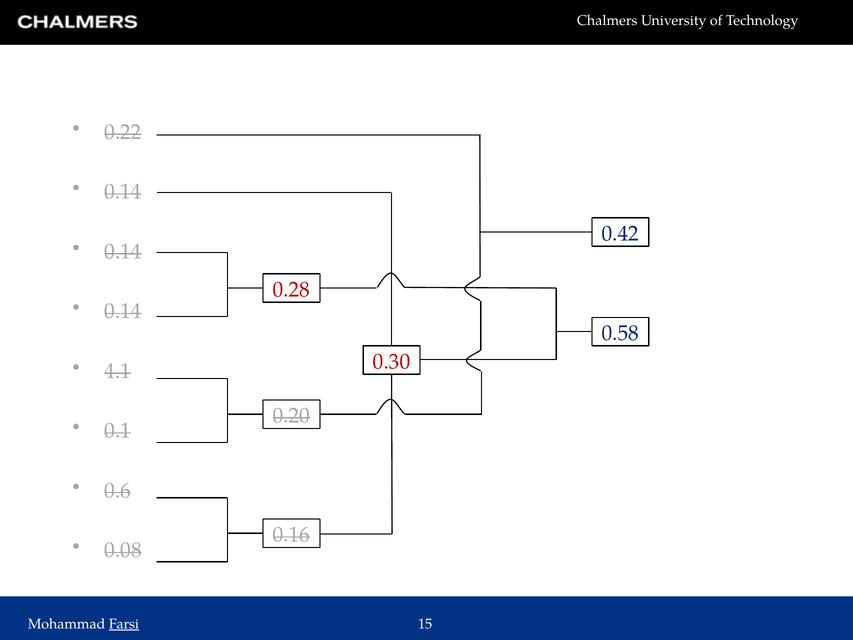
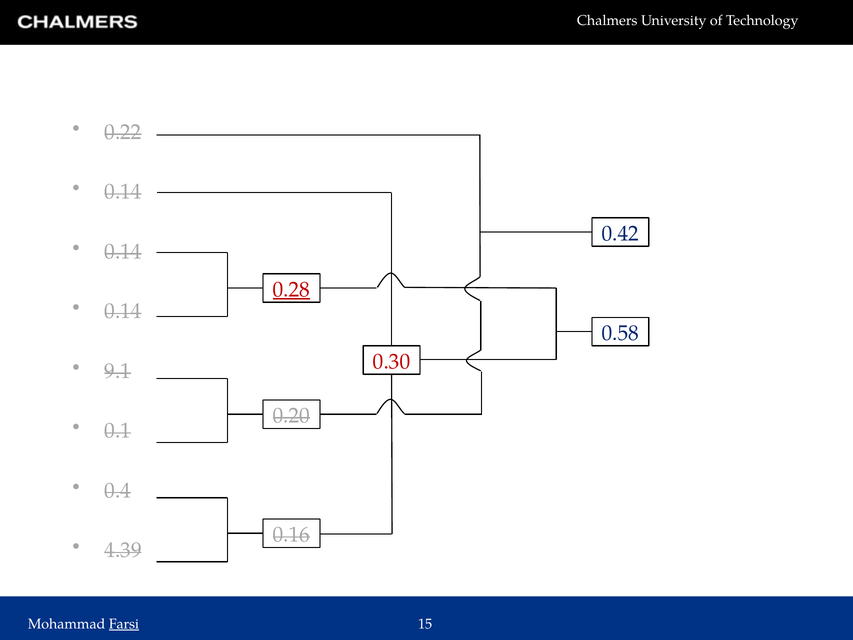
0.28 underline: none -> present (291, 289)
4.1: 4.1 -> 9.1 (118, 371)
0.6: 0.6 -> 0.4 (118, 490)
0.08: 0.08 -> 4.39 (123, 550)
